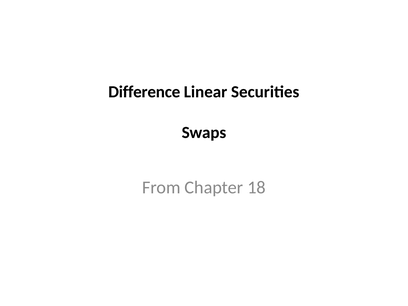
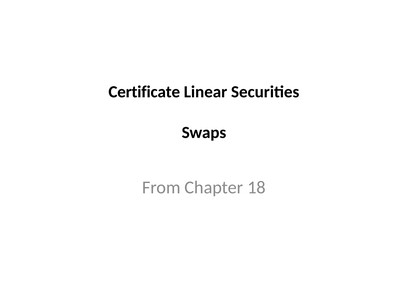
Difference: Difference -> Certificate (144, 92)
